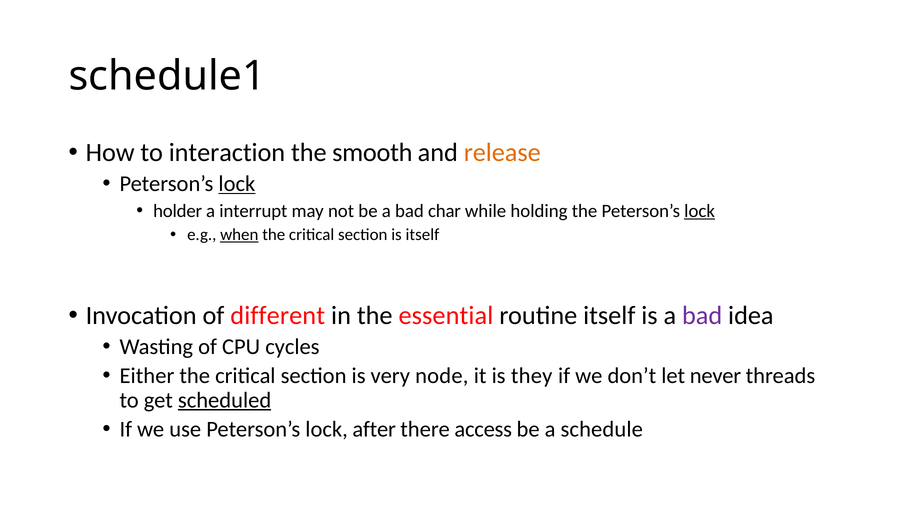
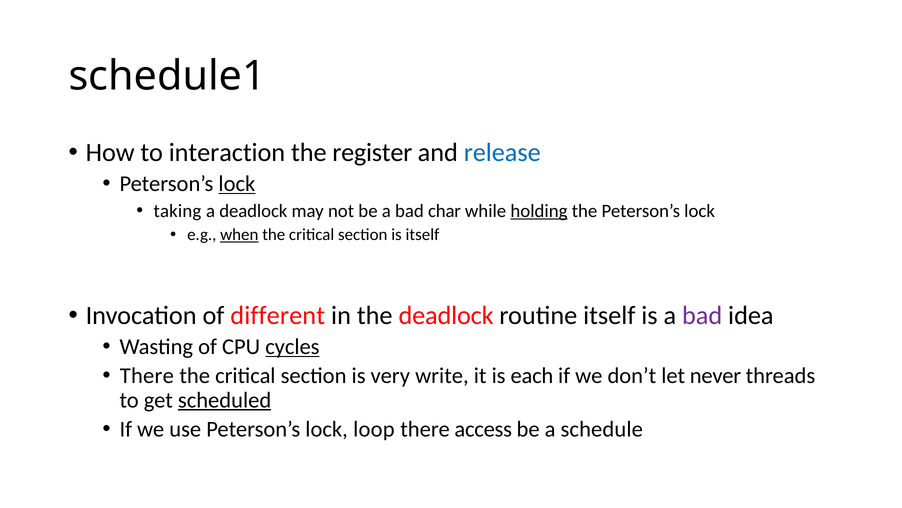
smooth: smooth -> register (372, 153)
release colour: orange -> blue (502, 153)
holder: holder -> taking (177, 211)
a interrupt: interrupt -> deadlock (253, 211)
holding underline: none -> present (539, 211)
lock underline: present -> none (700, 211)
the essential: essential -> deadlock (446, 315)
cycles underline: none -> present (292, 346)
Either: Either -> There (147, 375)
node: node -> write (442, 375)
they: they -> each (532, 375)
after: after -> loop (374, 429)
